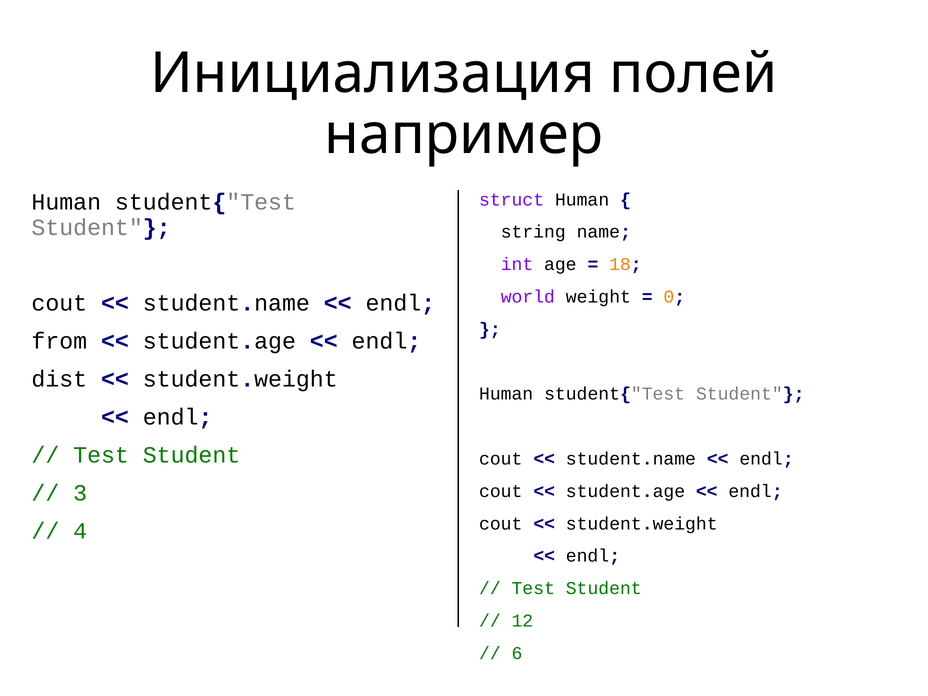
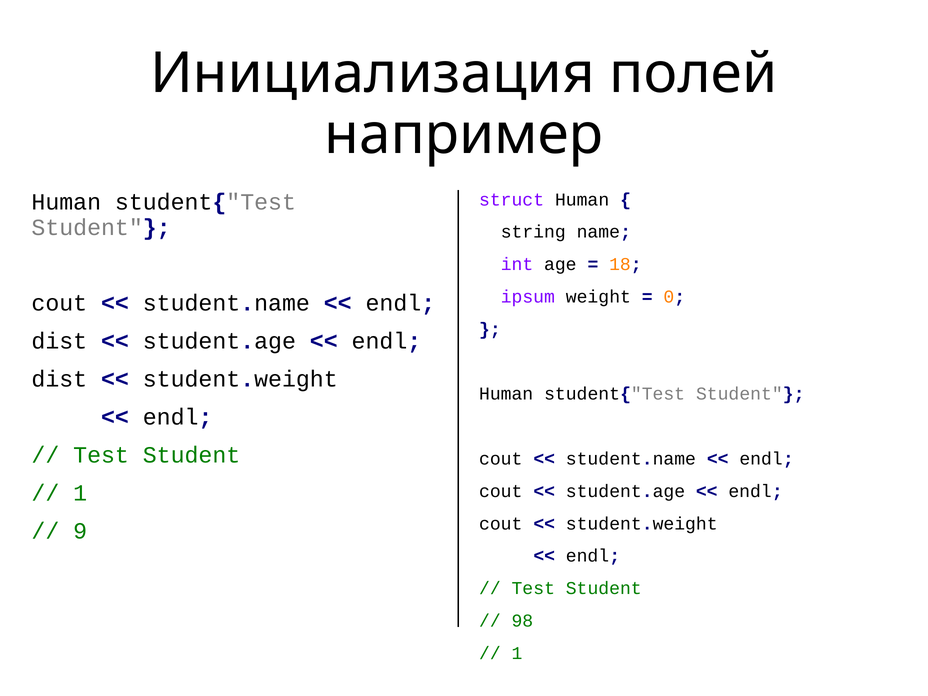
world: world -> ipsum (528, 297)
from: from -> dist (59, 341)
3: 3 -> 1 (80, 493)
4: 4 -> 9 (80, 531)
12: 12 -> 98 (522, 621)
6: 6 -> 1 (517, 653)
